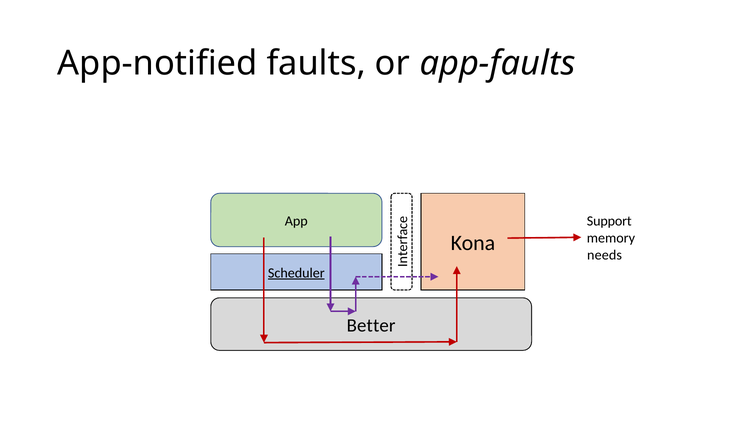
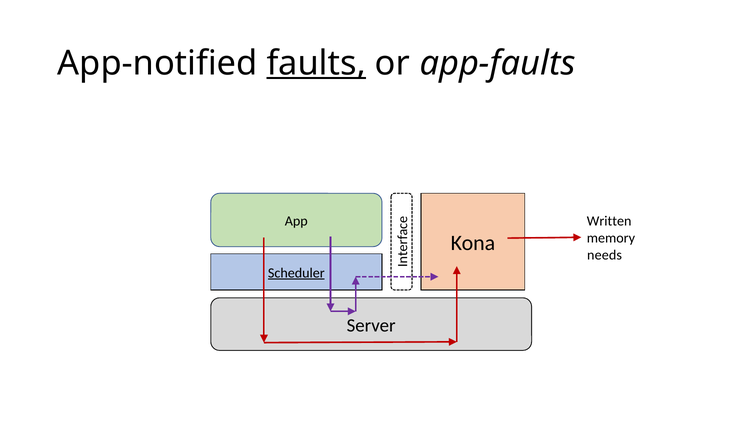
faults underline: none -> present (316, 63)
Support: Support -> Written (609, 221)
Better: Better -> Server (371, 325)
